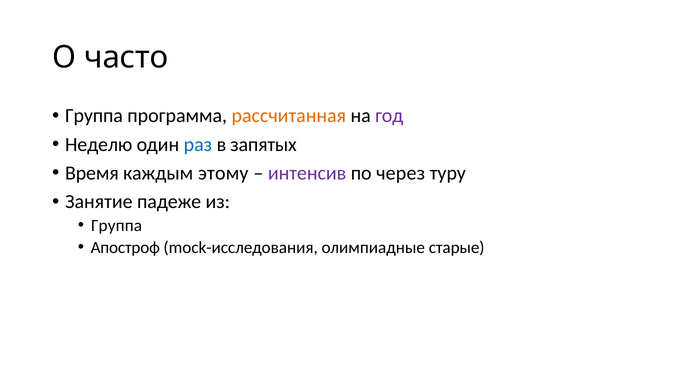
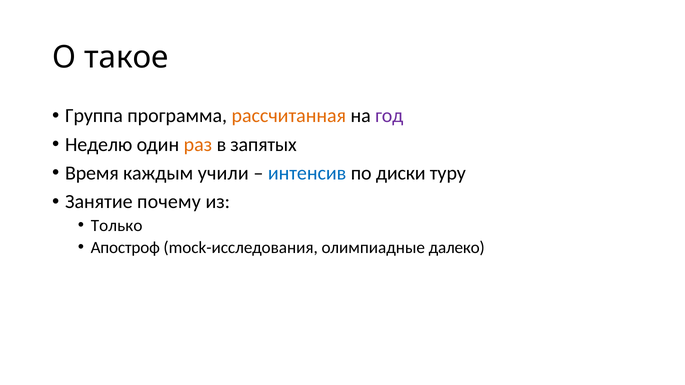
часто: часто -> такое (126, 58)
раз colour: blue -> orange (198, 145)
этому: этому -> учили (223, 173)
интенсив colour: purple -> blue (307, 173)
через: через -> диски (401, 173)
падеже: падеже -> почему (169, 202)
Группа: Группа -> Только (117, 226)
старые: старые -> далеко (457, 248)
